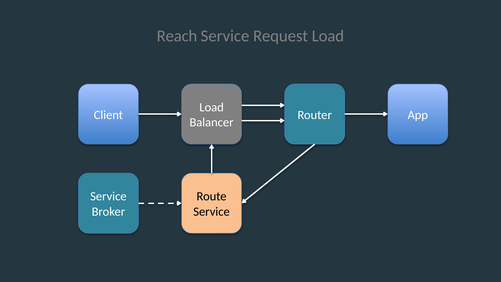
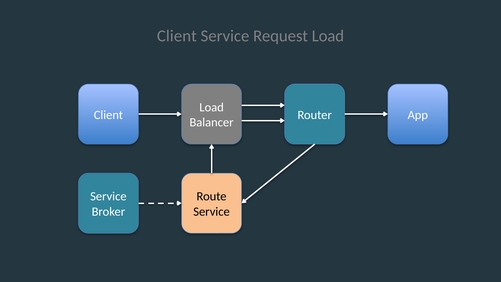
Reach: Reach -> Client (177, 36)
